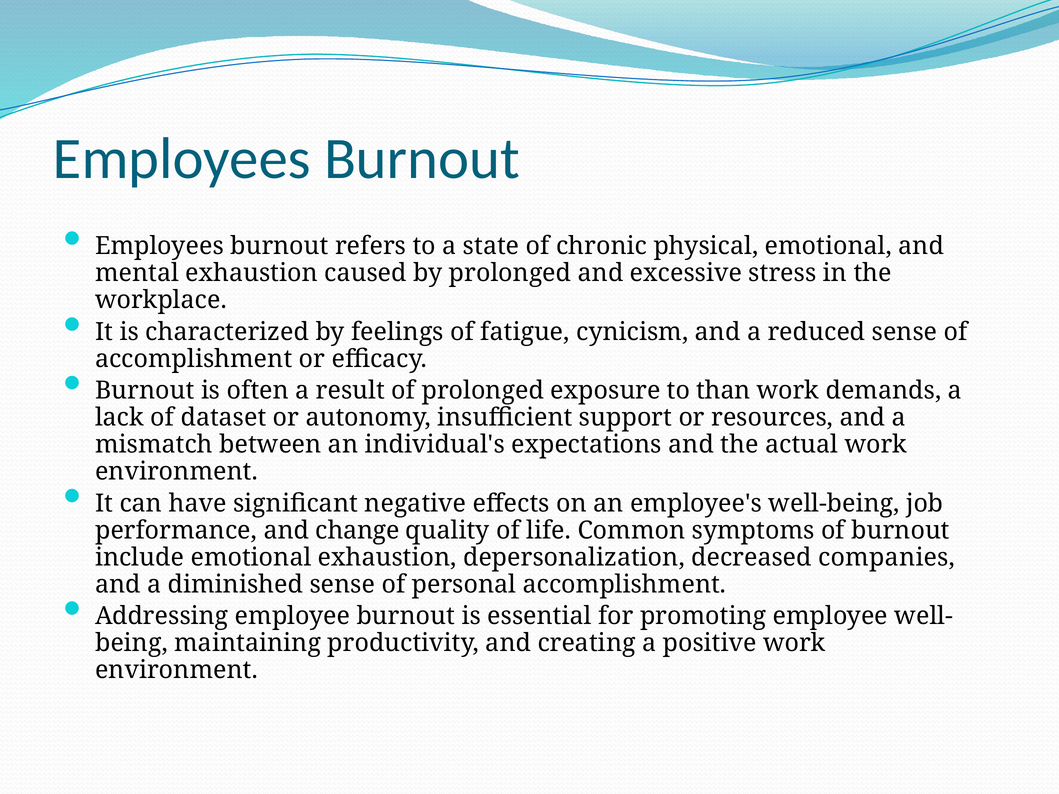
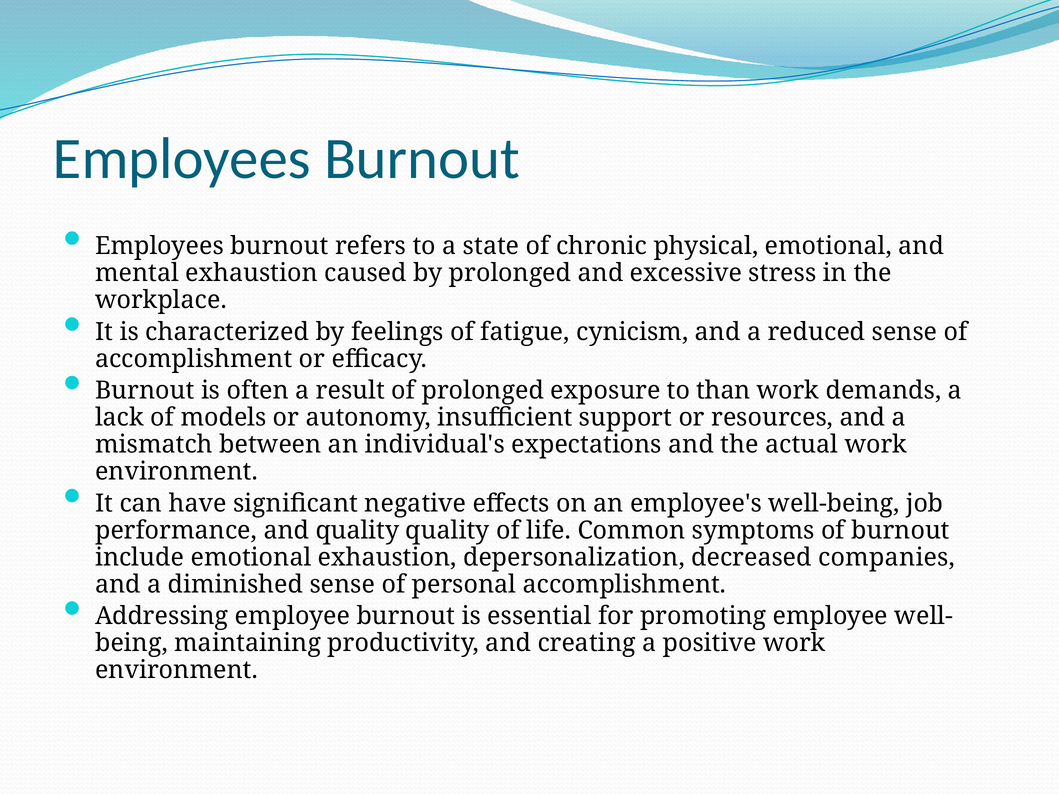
dataset: dataset -> models (224, 418)
and change: change -> quality (357, 531)
